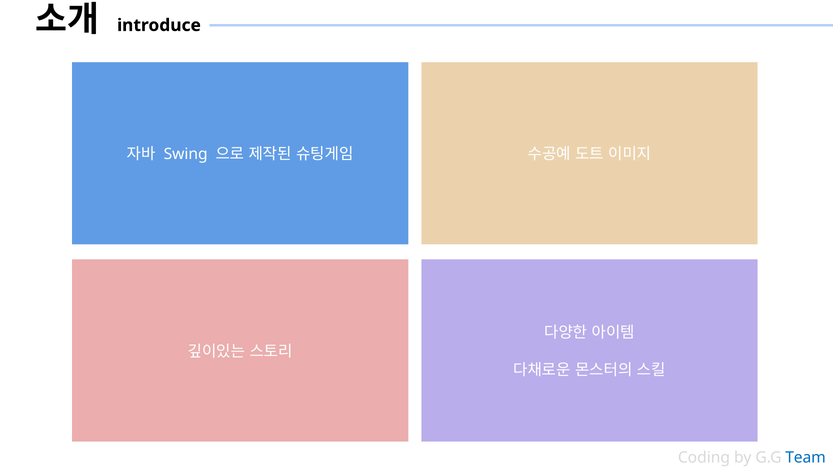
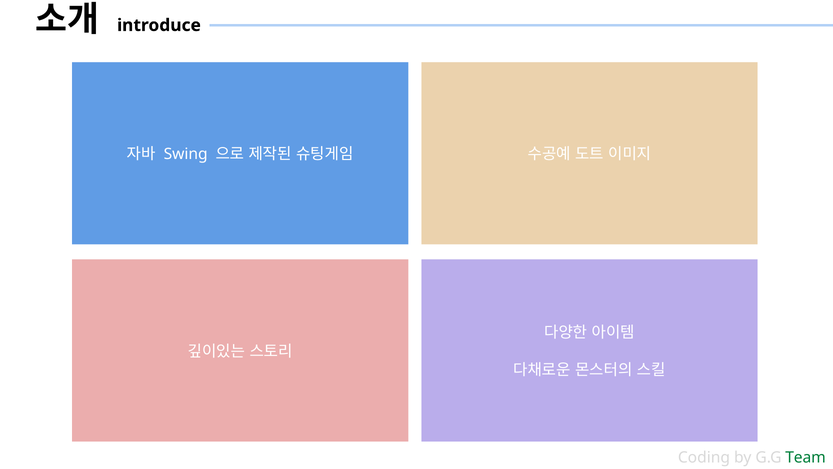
Team colour: blue -> green (806, 457)
